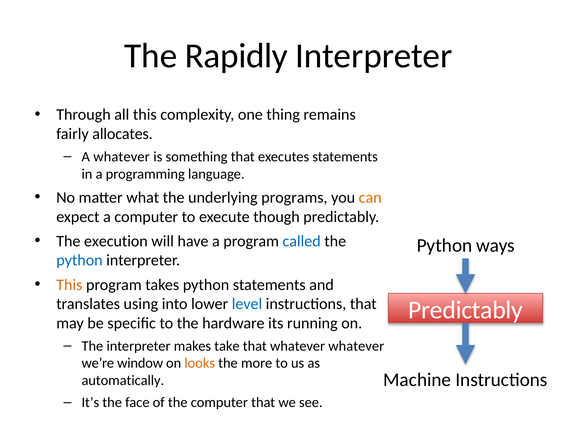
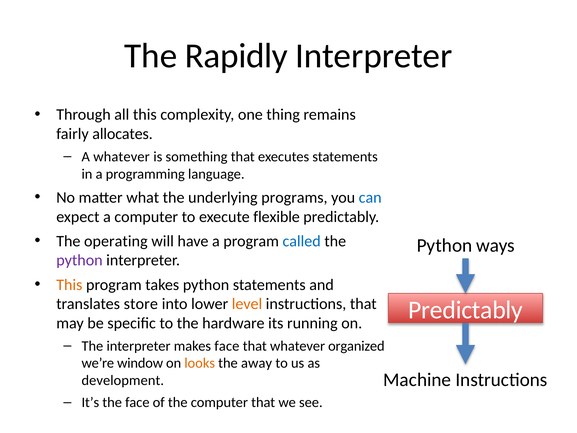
can colour: orange -> blue (370, 197)
though: though -> flexible (277, 217)
execution: execution -> operating (116, 241)
python colour: blue -> purple (79, 260)
using: using -> store (141, 304)
level colour: blue -> orange (247, 304)
makes take: take -> face (227, 346)
whatever whatever: whatever -> organized (356, 346)
more: more -> away (257, 363)
automatically: automatically -> development (123, 380)
